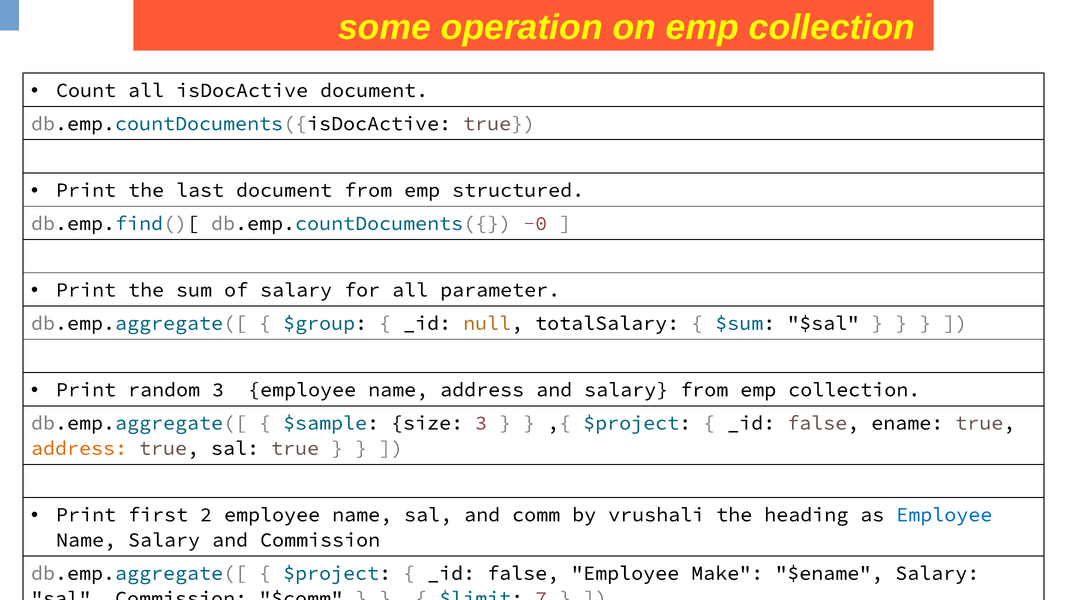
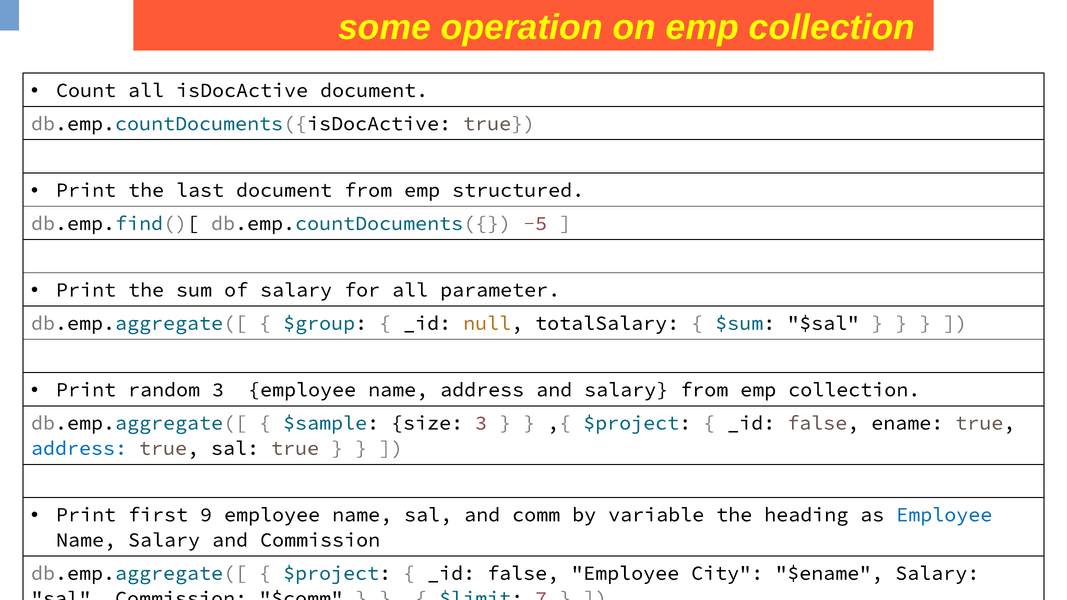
-0: -0 -> -5 (535, 223)
address colour: orange -> blue (79, 448)
2: 2 -> 9 (206, 515)
vrushali: vrushali -> variable (656, 515)
Make: Make -> City (727, 573)
